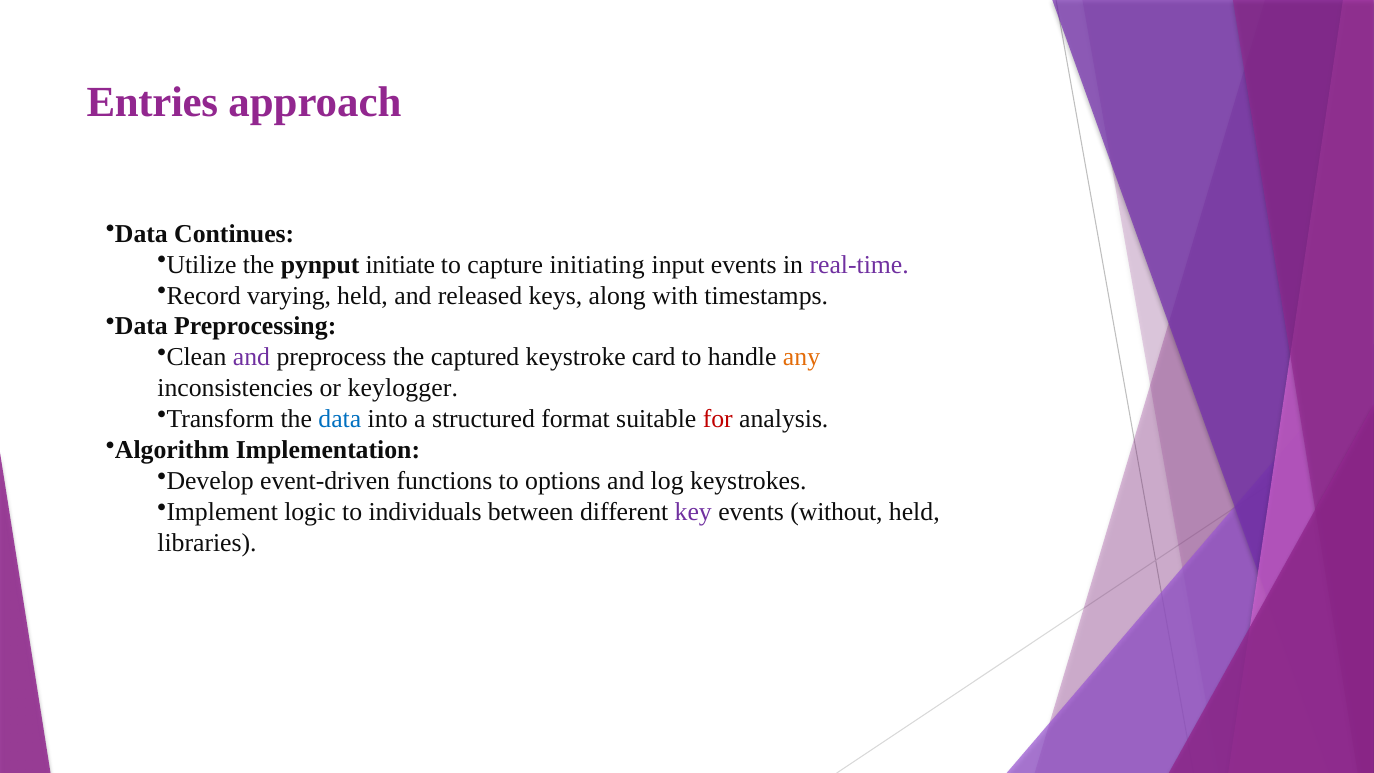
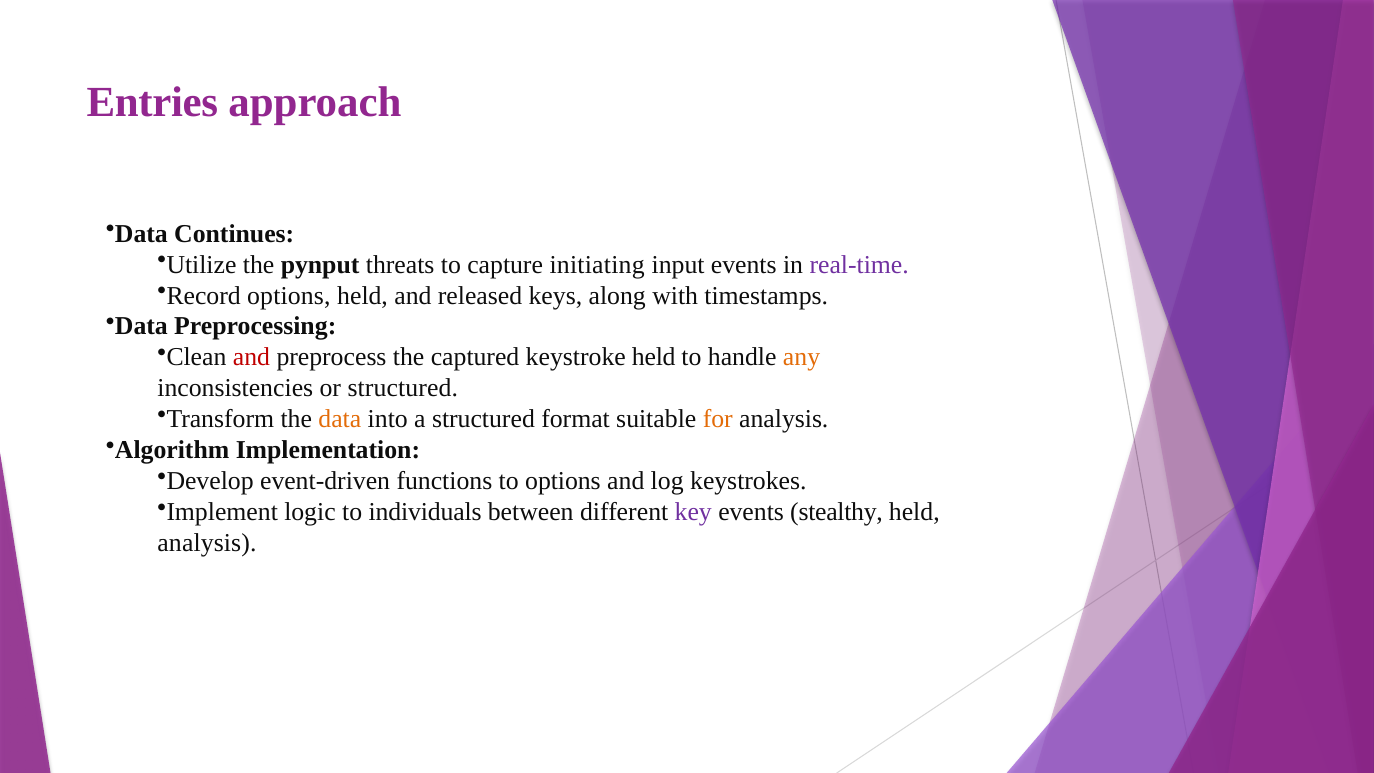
initiate: initiate -> threats (400, 265)
Record varying: varying -> options (289, 295)
and colour: purple -> red (251, 357)
keystroke card: card -> held (654, 357)
or keylogger: keylogger -> structured (403, 388)
data colour: blue -> orange (340, 419)
for colour: red -> orange (718, 419)
without: without -> stealthy (837, 512)
libraries: libraries -> analysis (207, 543)
